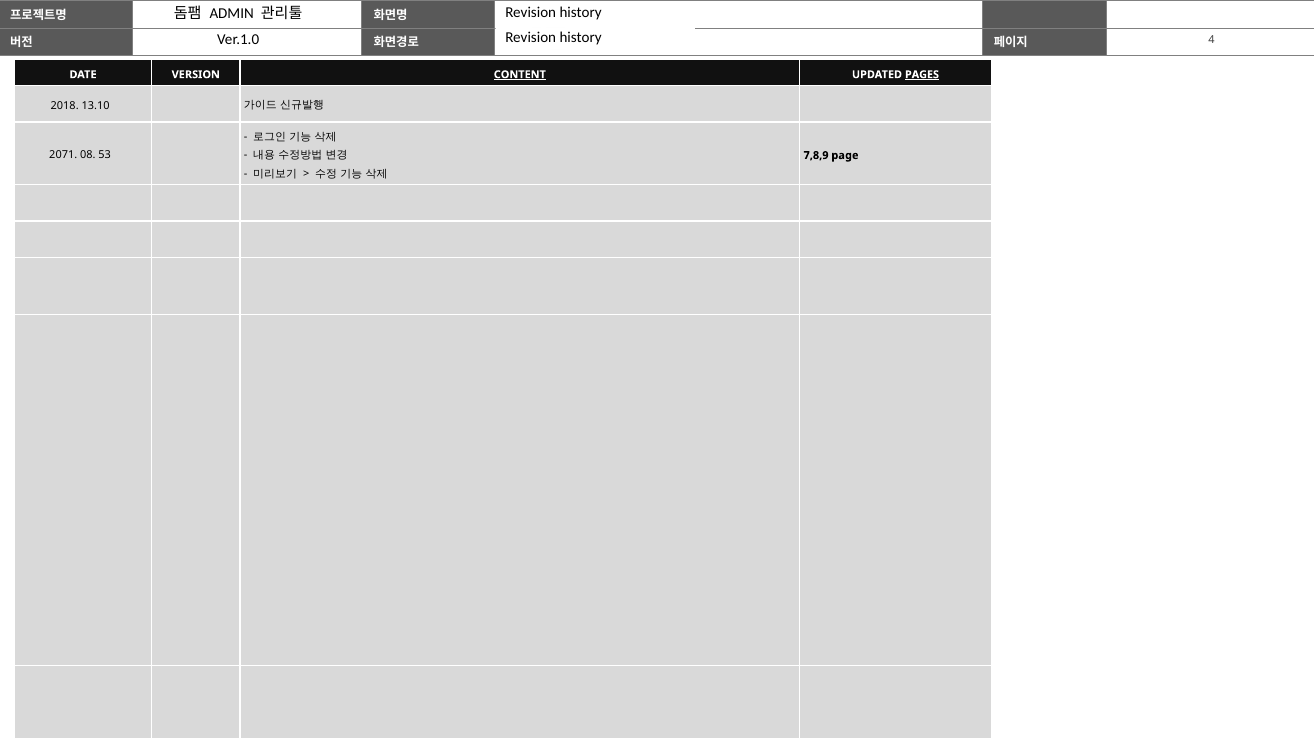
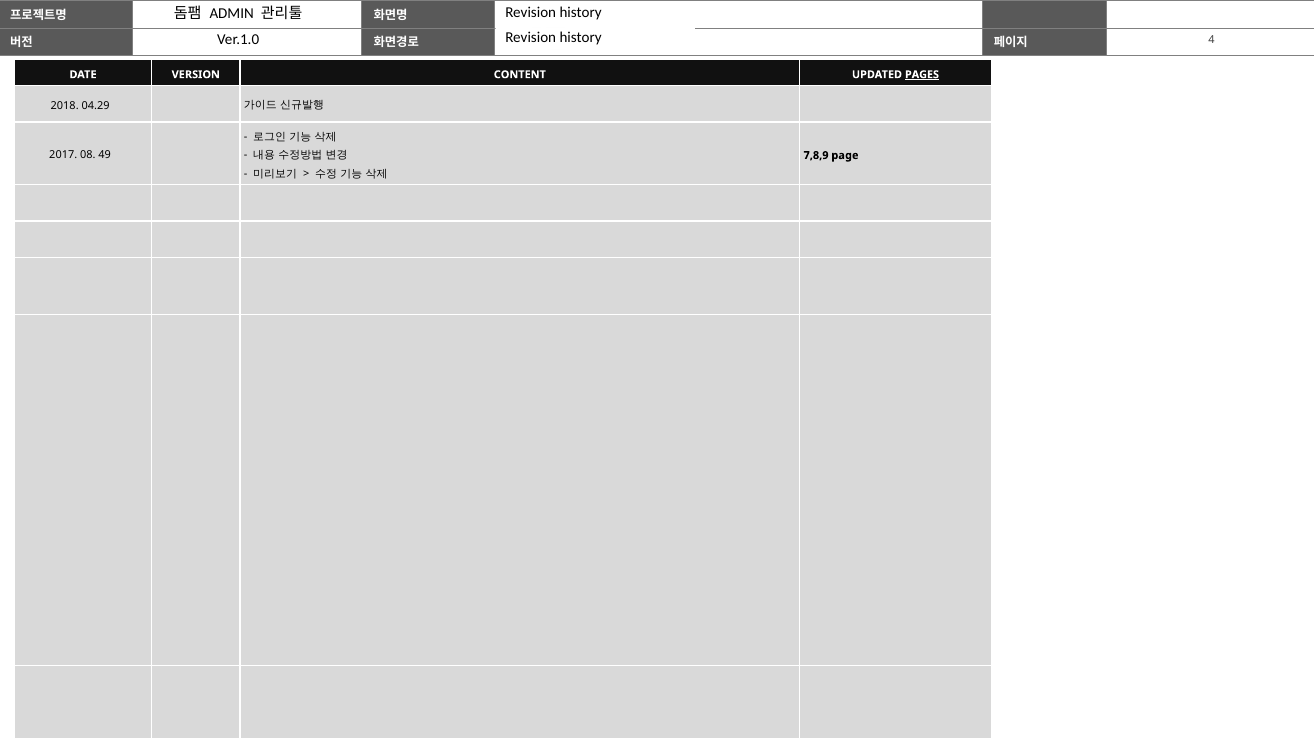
CONTENT underline: present -> none (520, 75)
13.10: 13.10 -> 04.29 (96, 106)
2071: 2071 -> 2017 (63, 155)
53: 53 -> 49 (105, 155)
